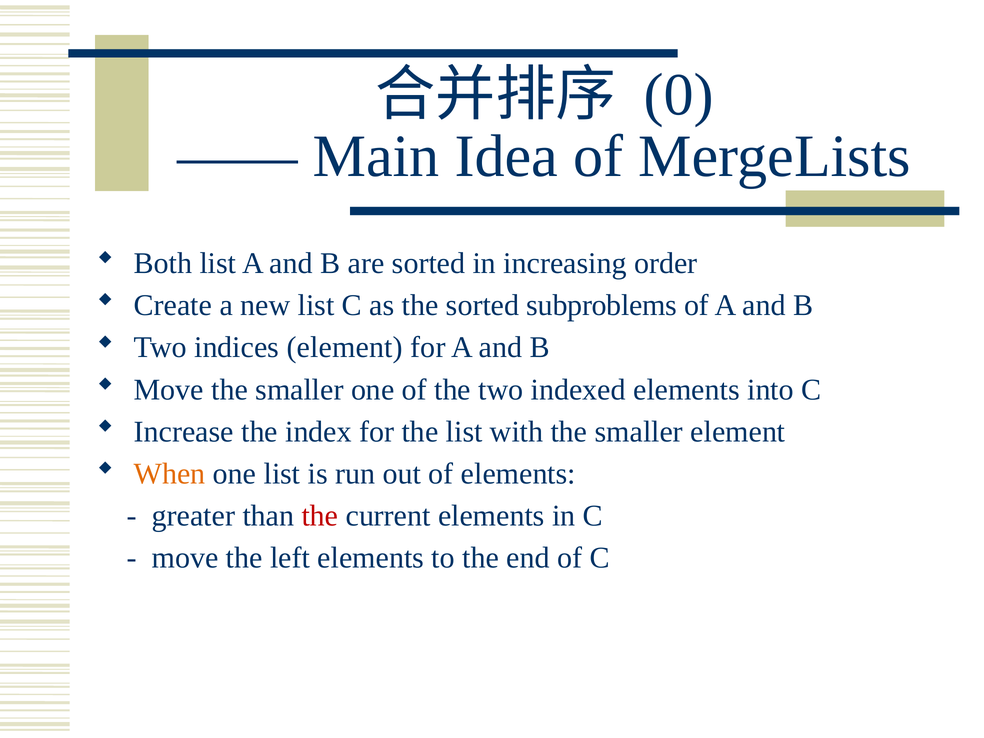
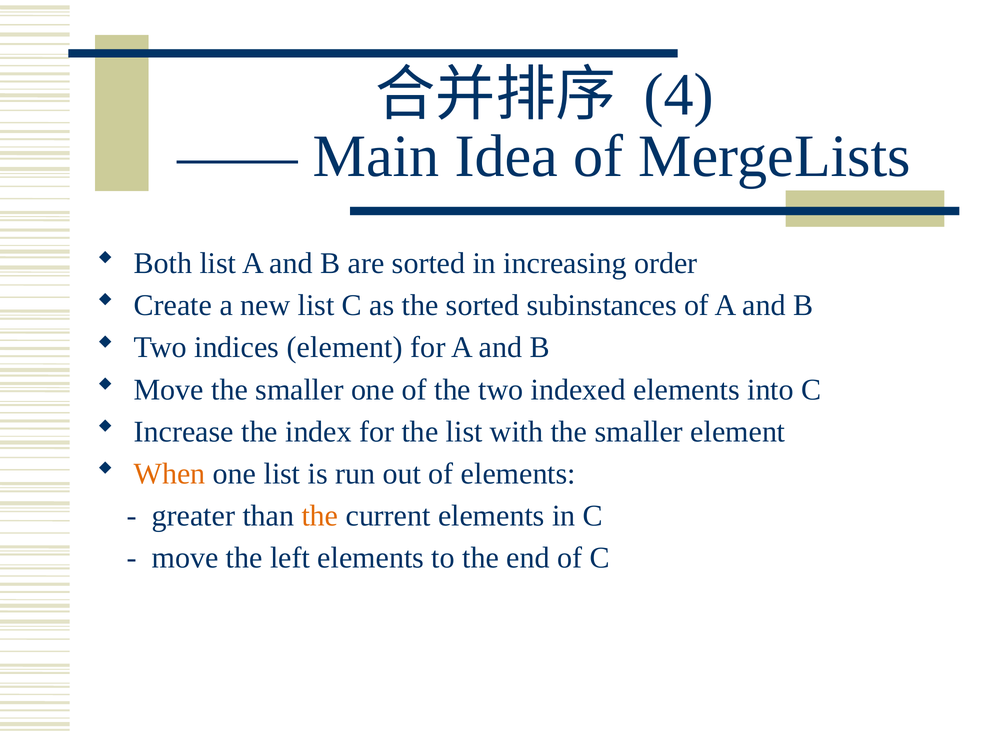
0: 0 -> 4 (679, 95)
subproblems: subproblems -> subinstances (602, 305)
the colour: red -> orange (320, 516)
